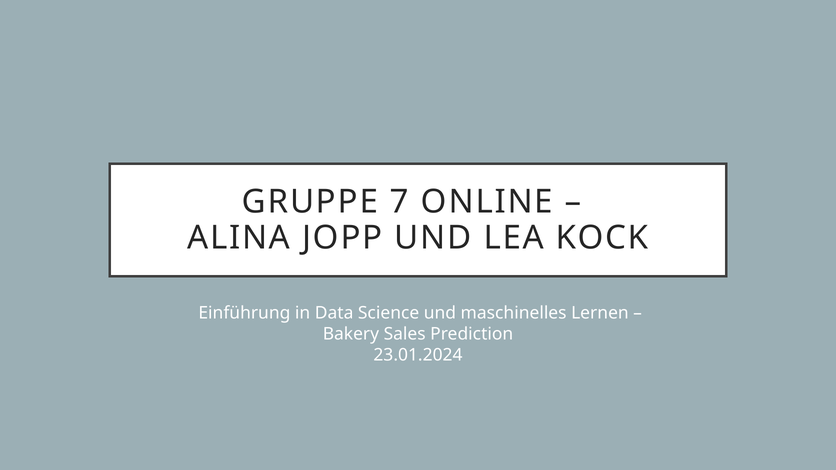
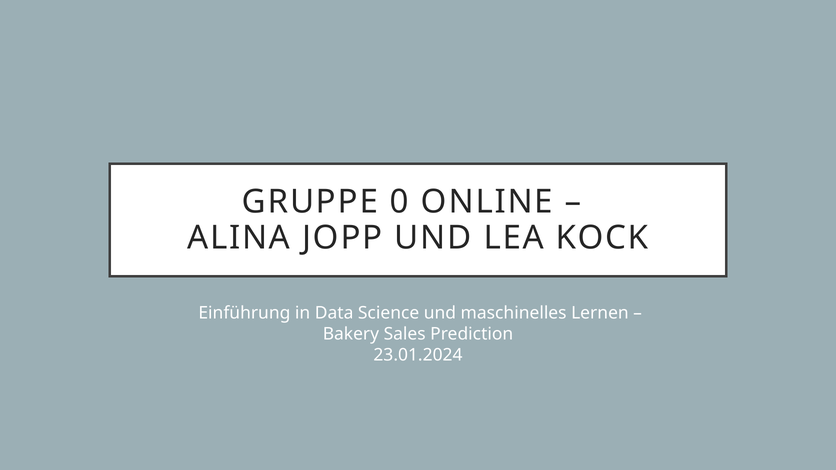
7: 7 -> 0 (399, 202)
